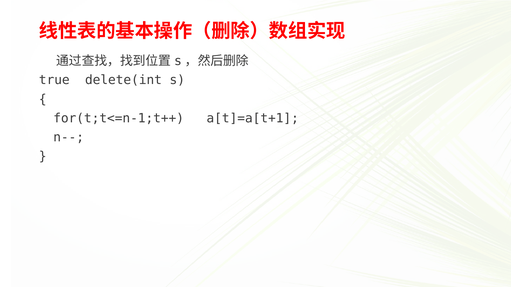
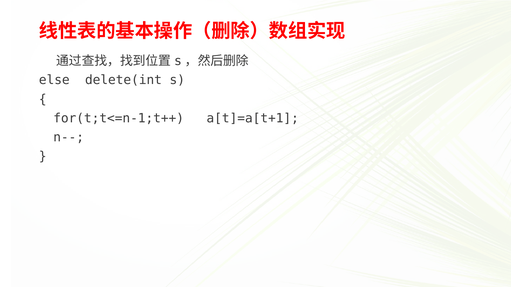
true: true -> else (54, 80)
